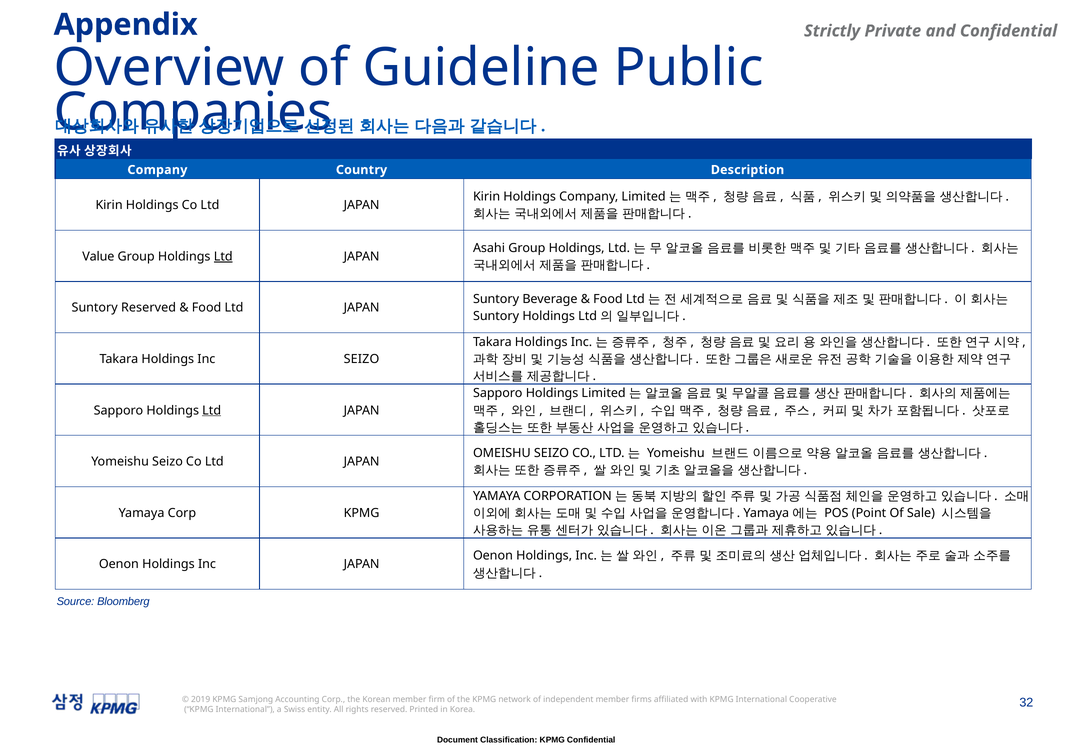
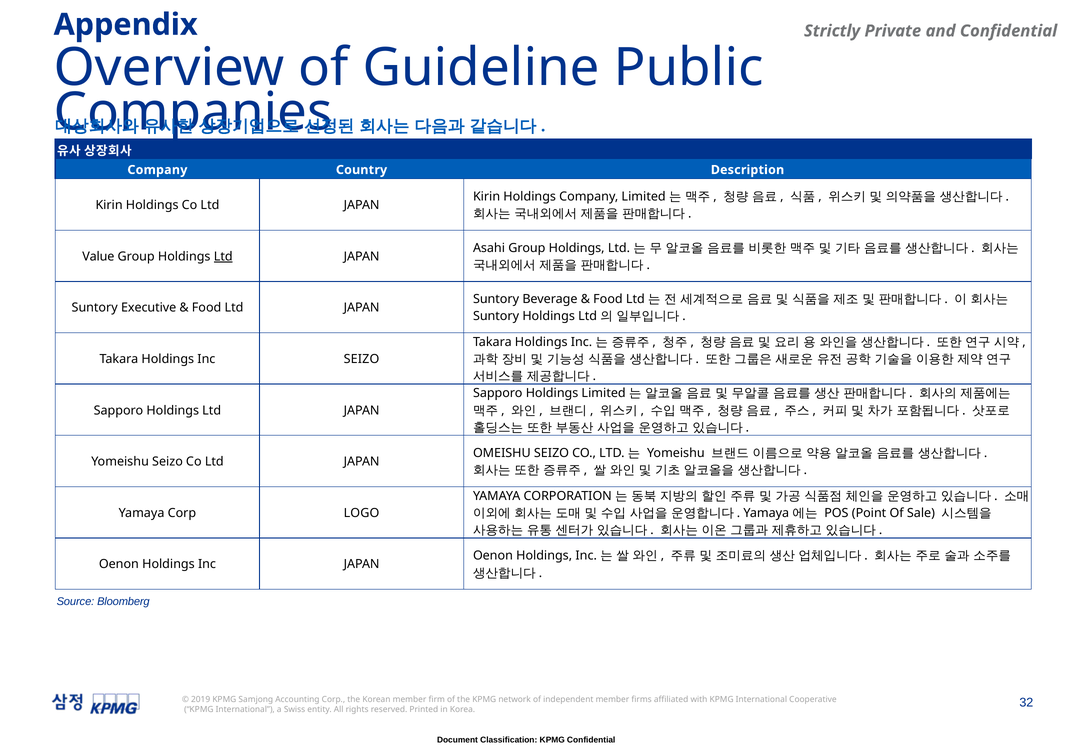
Suntory Reserved: Reserved -> Executive (149, 308)
Ltd underline: present -> none (212, 410)
Corp KPMG: KPMG -> LOGO (362, 513)
